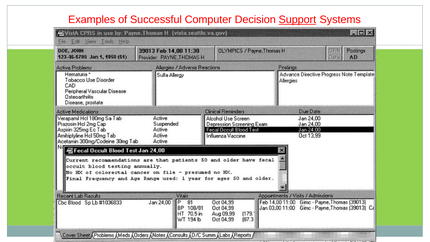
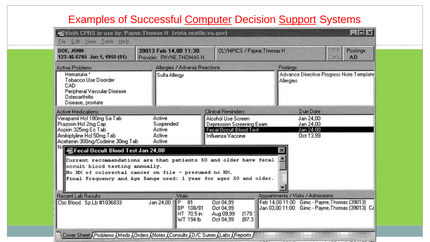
Computer underline: none -> present (208, 20)
